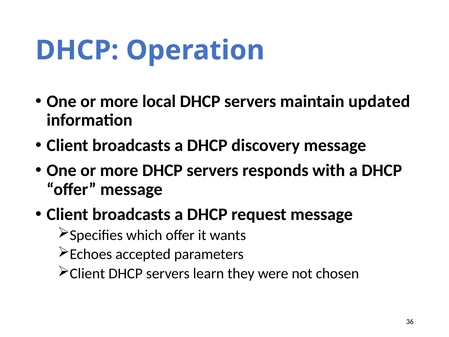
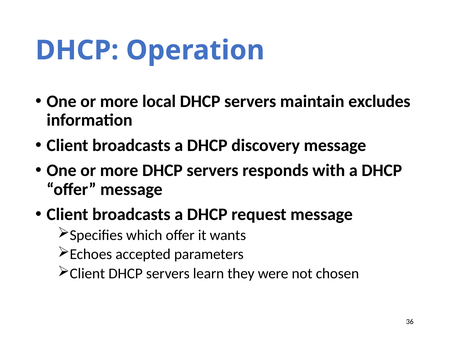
updated: updated -> excludes (379, 101)
